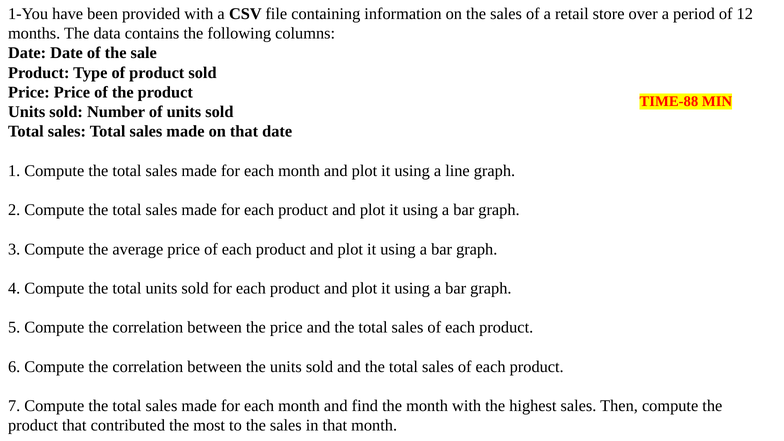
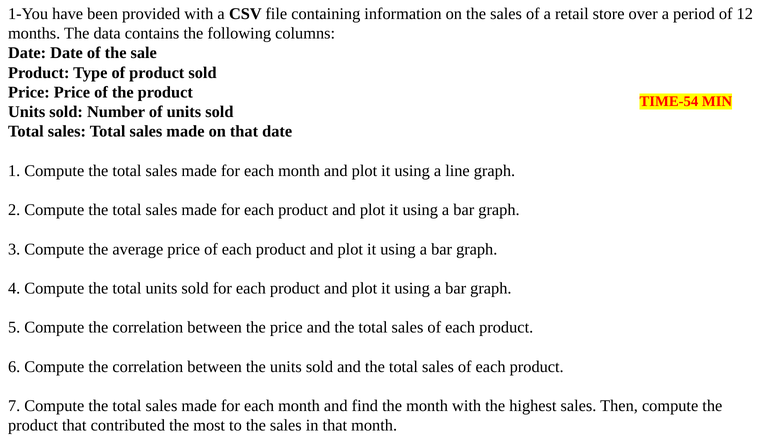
TIME-88: TIME-88 -> TIME-54 (669, 102)
